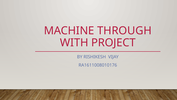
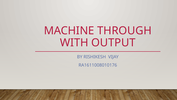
PROJECT: PROJECT -> OUTPUT (113, 43)
